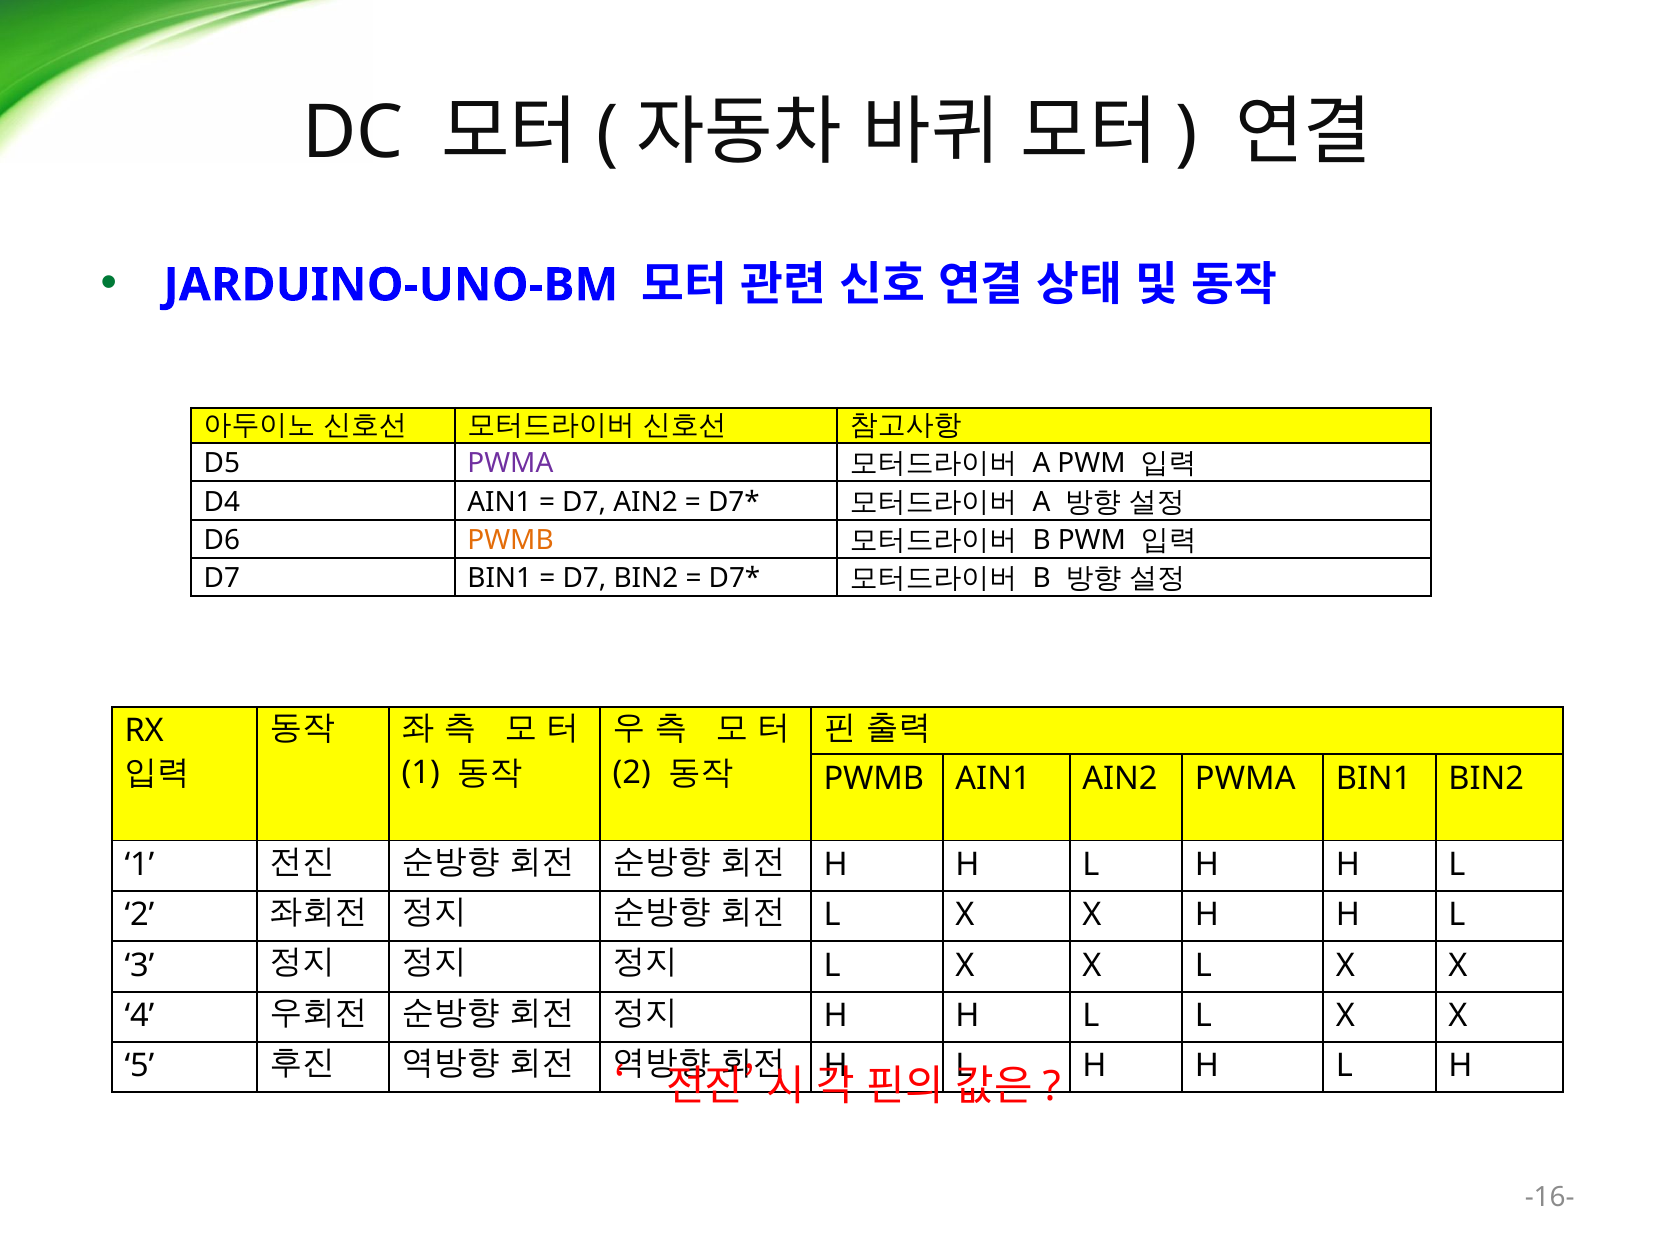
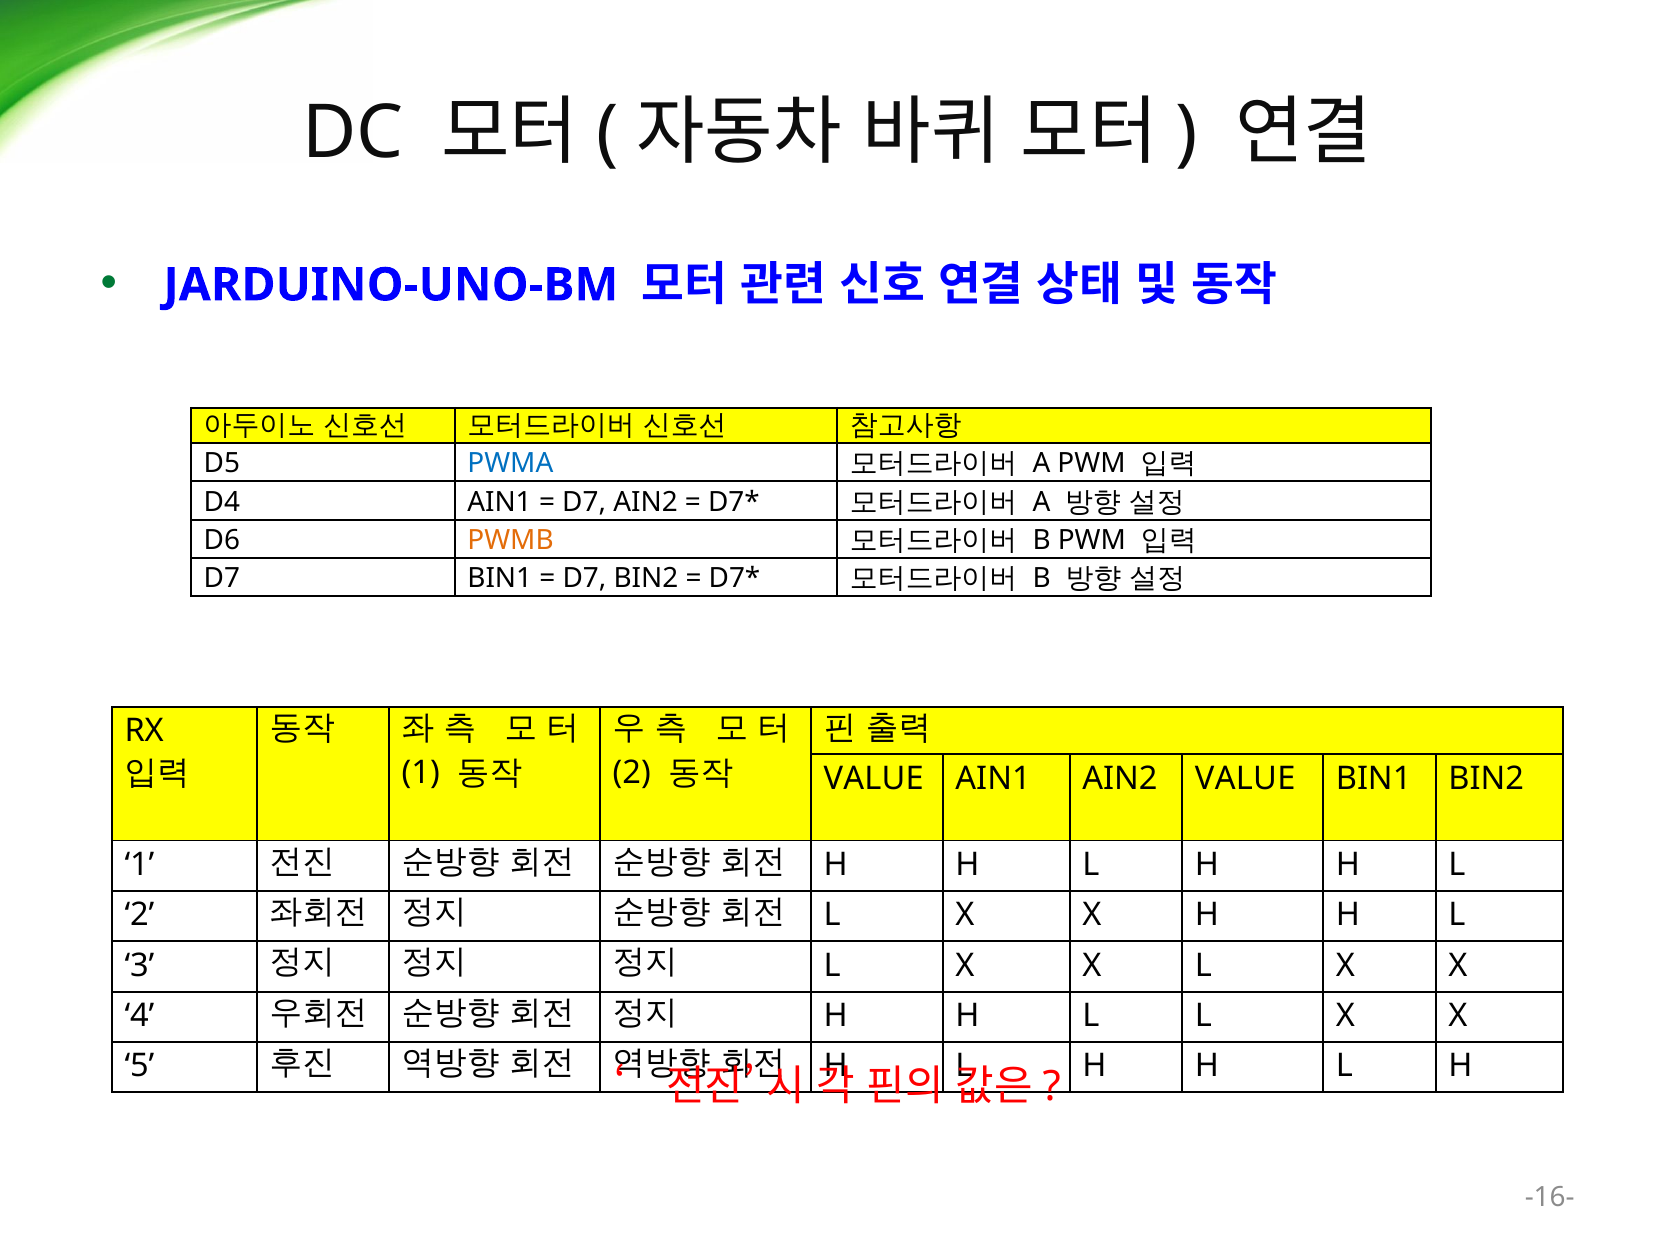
PWMA colour: purple -> blue (510, 464)
PWMB: PWMB -> VALUE (874, 779)
AIN2 PWMA: PWMA -> VALUE (1245, 779)
